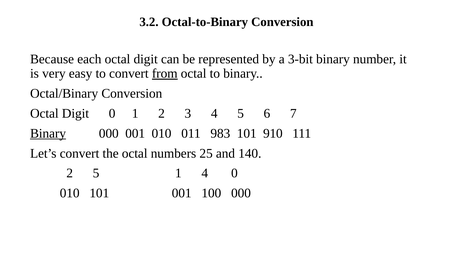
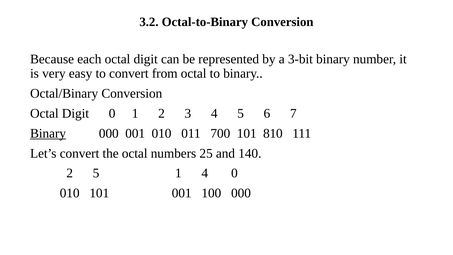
from underline: present -> none (165, 73)
983: 983 -> 700 (220, 133)
910: 910 -> 810 (273, 133)
